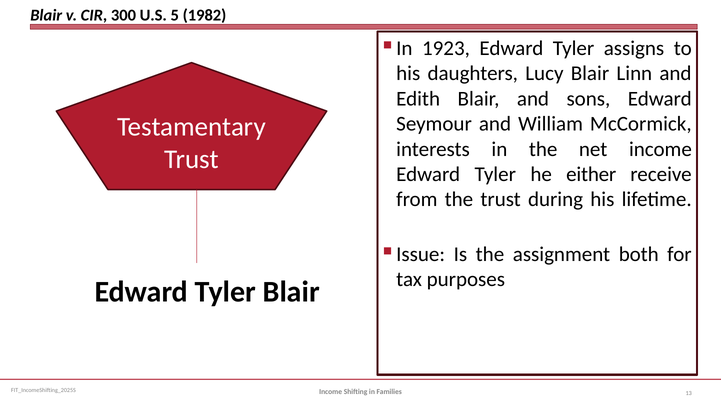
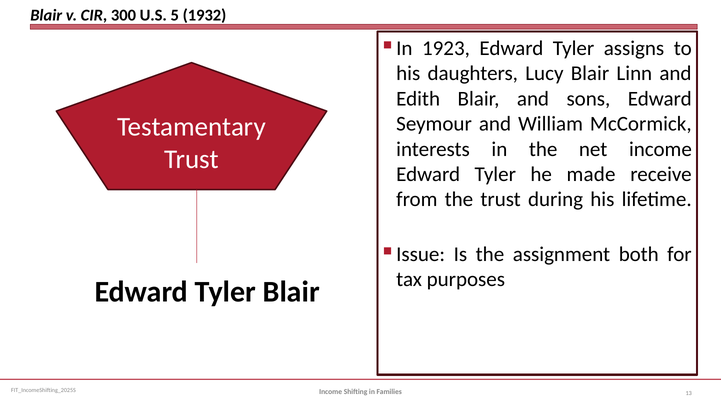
1982: 1982 -> 1932 (205, 15)
either: either -> made (591, 175)
